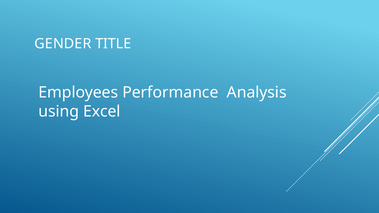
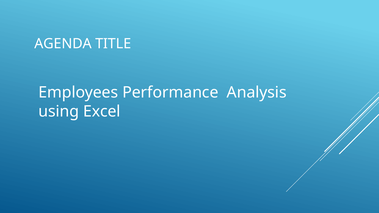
GENDER: GENDER -> AGENDA (63, 44)
